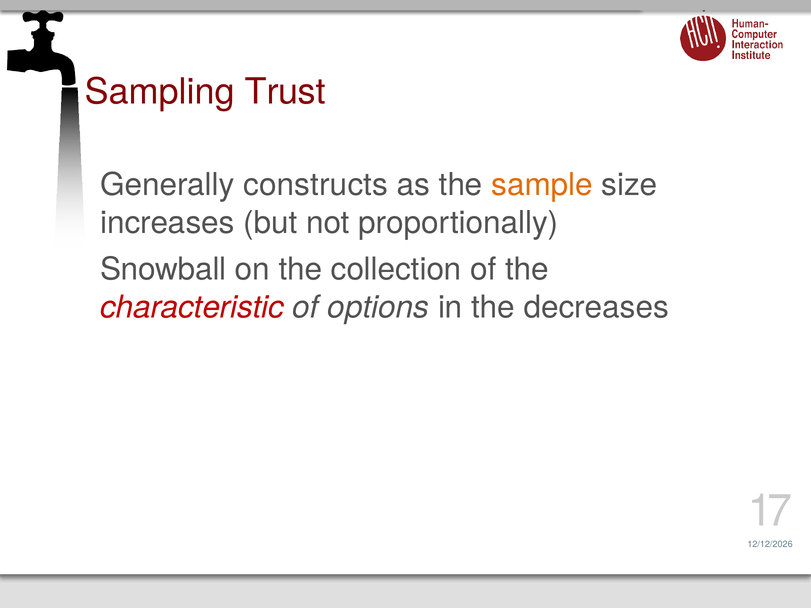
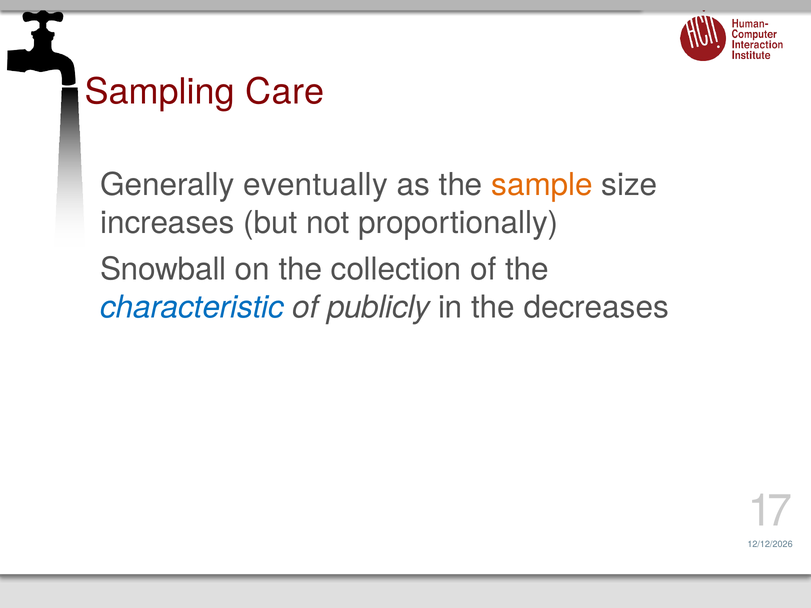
Trust: Trust -> Care (285, 92)
constructs: constructs -> eventually (316, 185)
characteristic colour: red -> blue (192, 308)
options: options -> publicly (378, 308)
